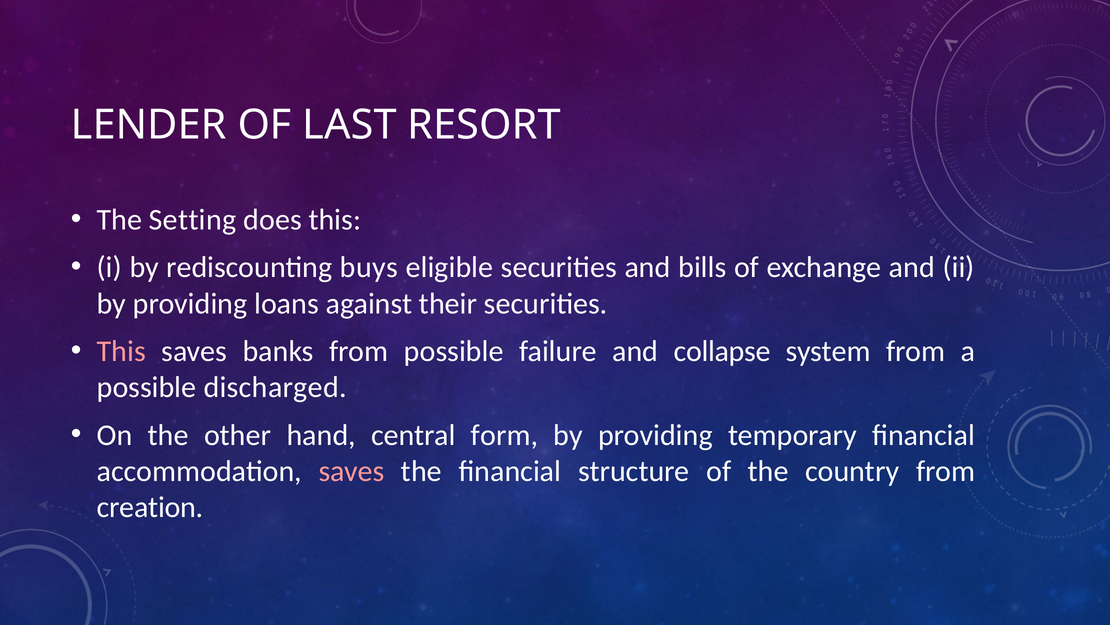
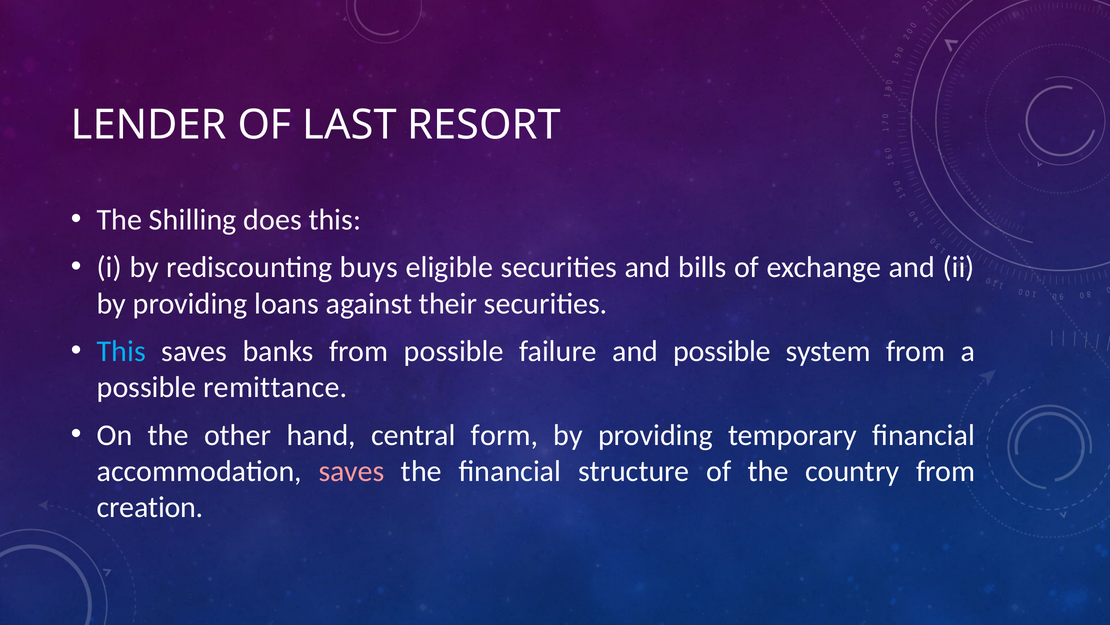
Setting: Setting -> Shilling (193, 220)
This colour: pink -> light blue (121, 351)
and collapse: collapse -> possible (722, 351)
discharged: discharged -> remittance (275, 387)
